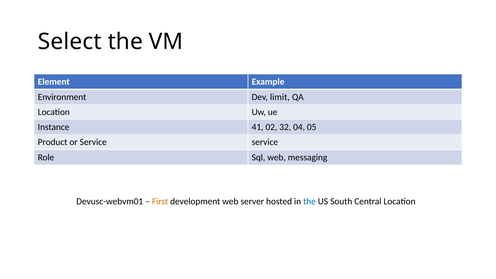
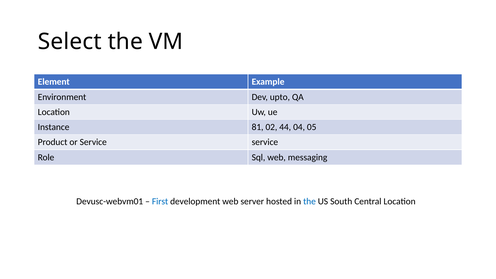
limit: limit -> upto (280, 97)
41: 41 -> 81 (258, 127)
32: 32 -> 44 (285, 127)
First colour: orange -> blue (160, 202)
